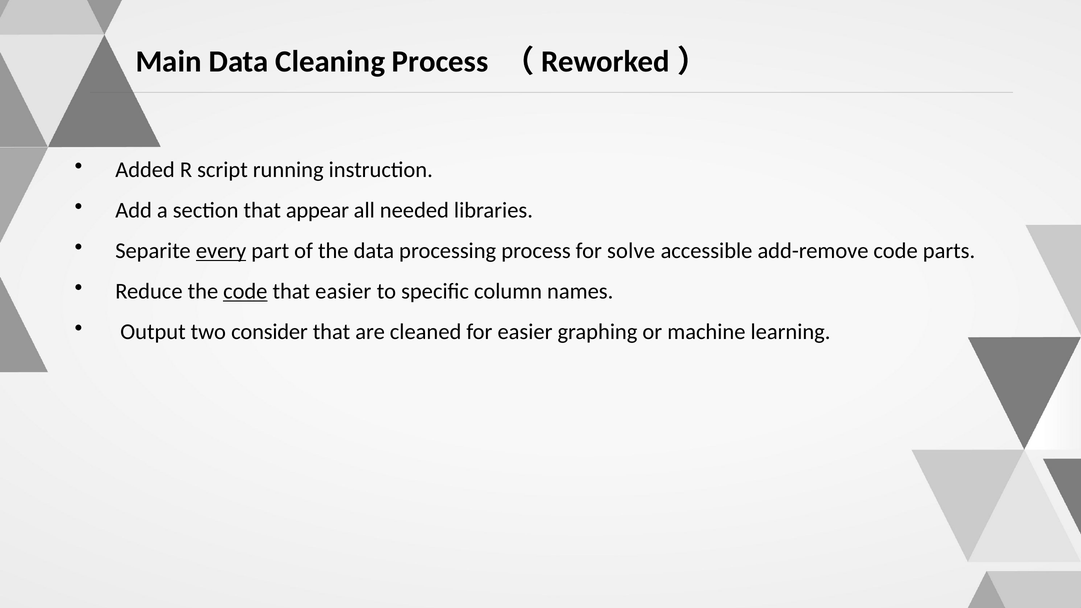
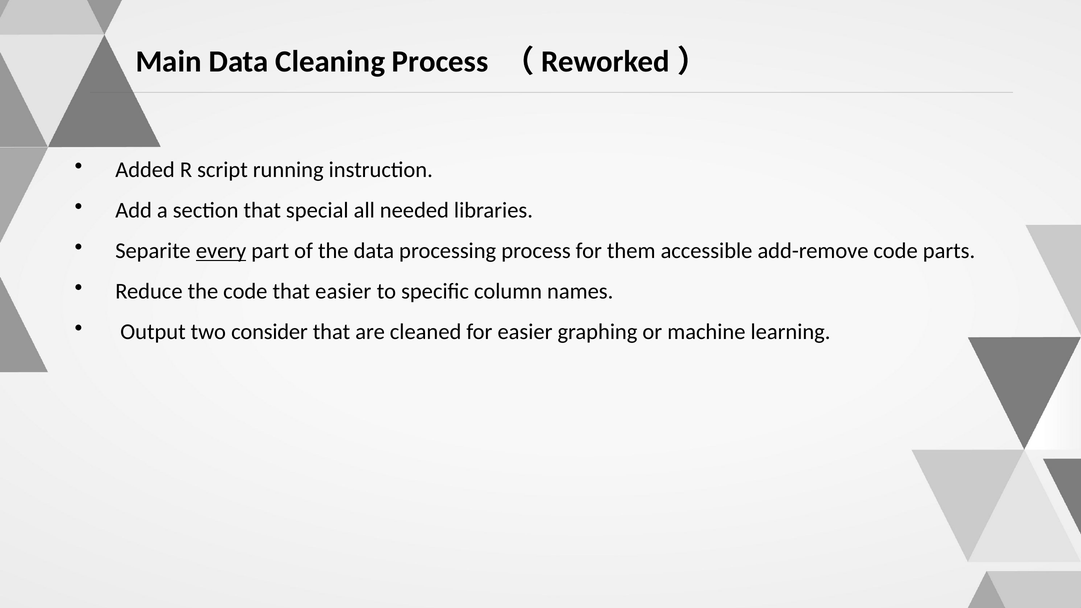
appear: appear -> special (317, 210)
solve: solve -> them (631, 251)
code underline: present -> none (245, 291)
